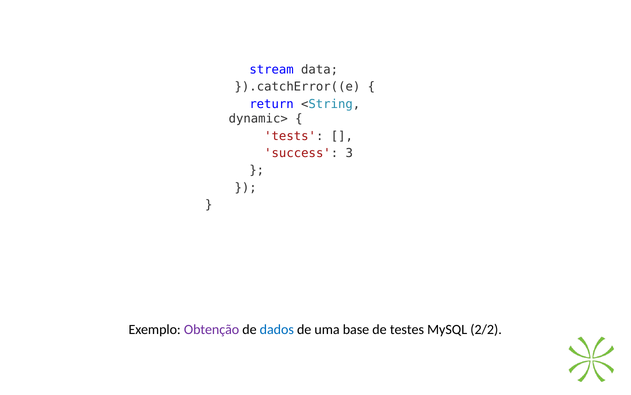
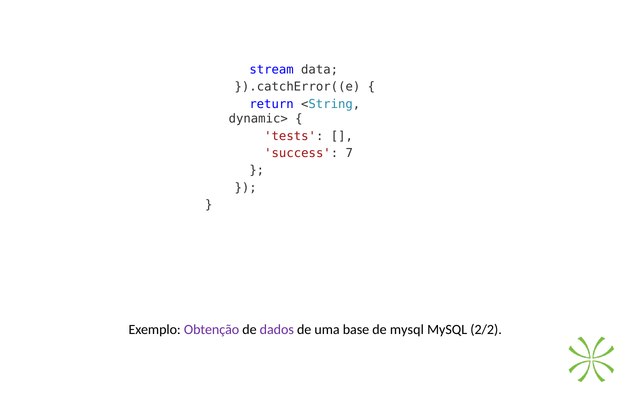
3: 3 -> 7 (349, 153)
dados colour: blue -> purple (277, 329)
de testes: testes -> mysql (407, 329)
